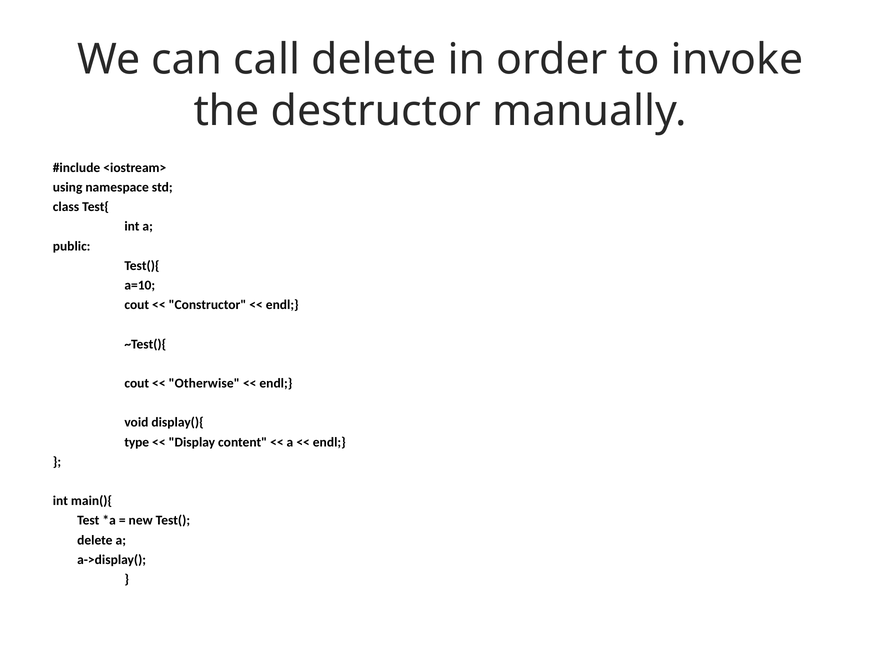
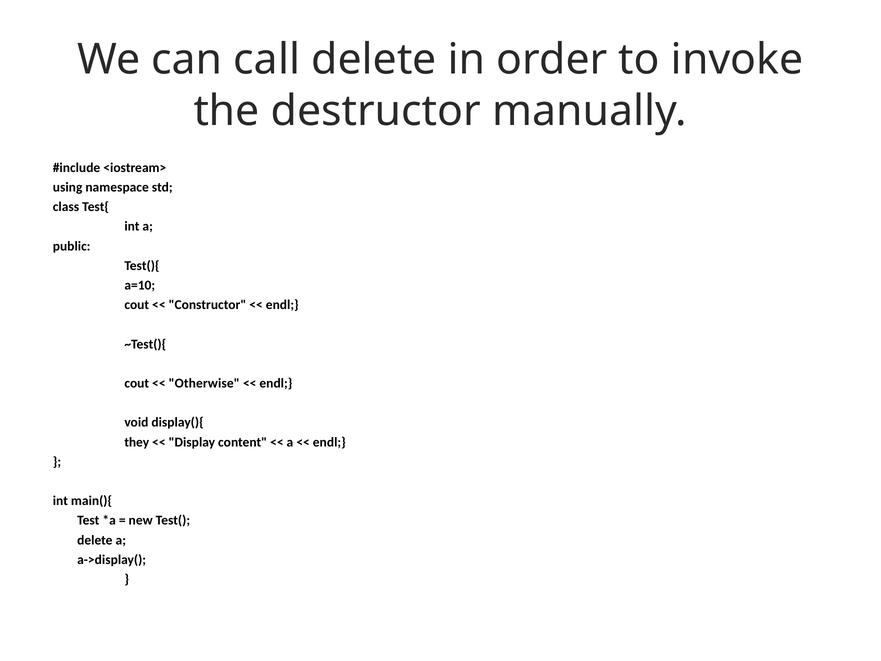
type: type -> they (137, 442)
